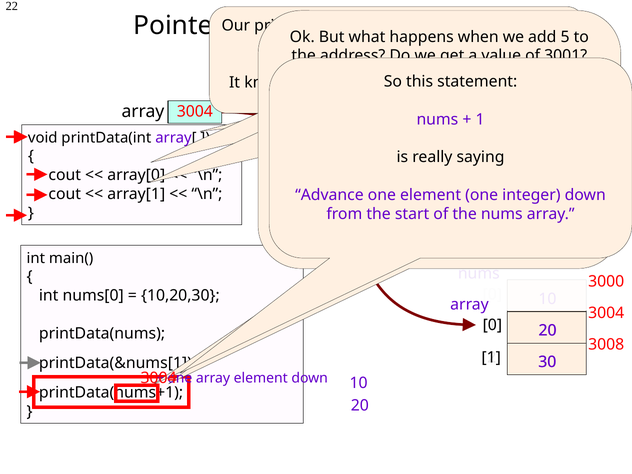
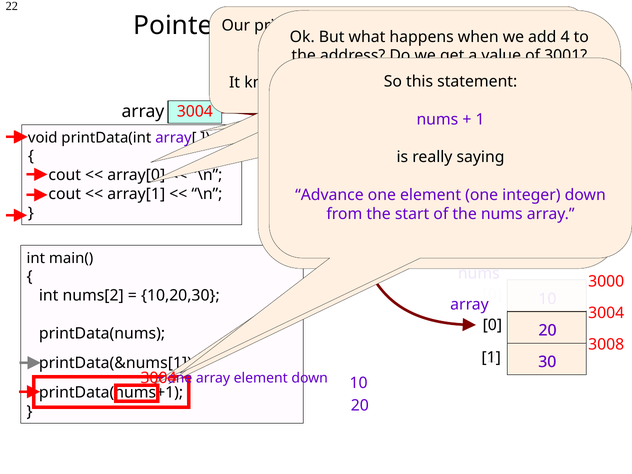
5: 5 -> 4 (565, 37)
nums[0: nums[0 -> nums[2 (93, 296)
